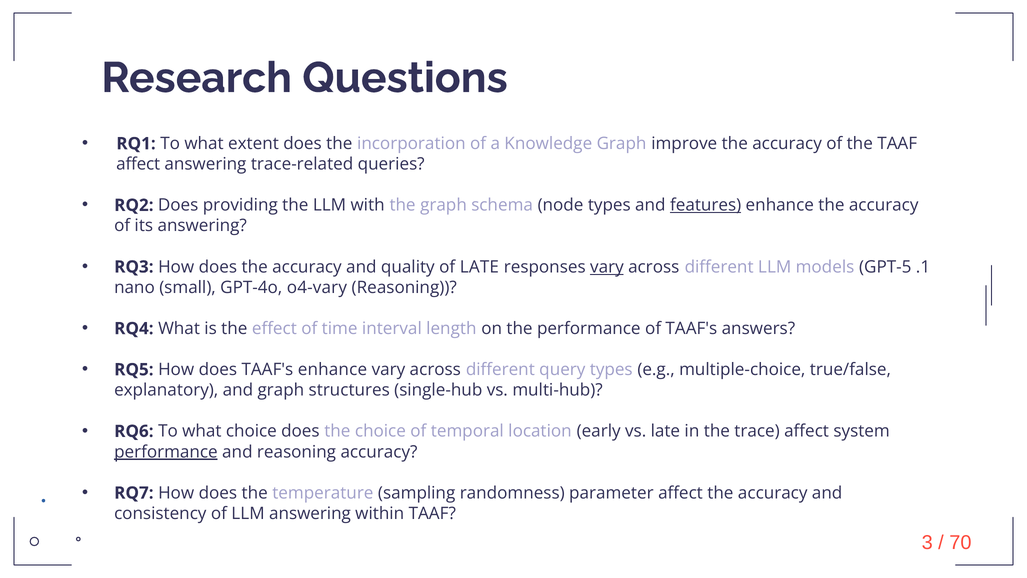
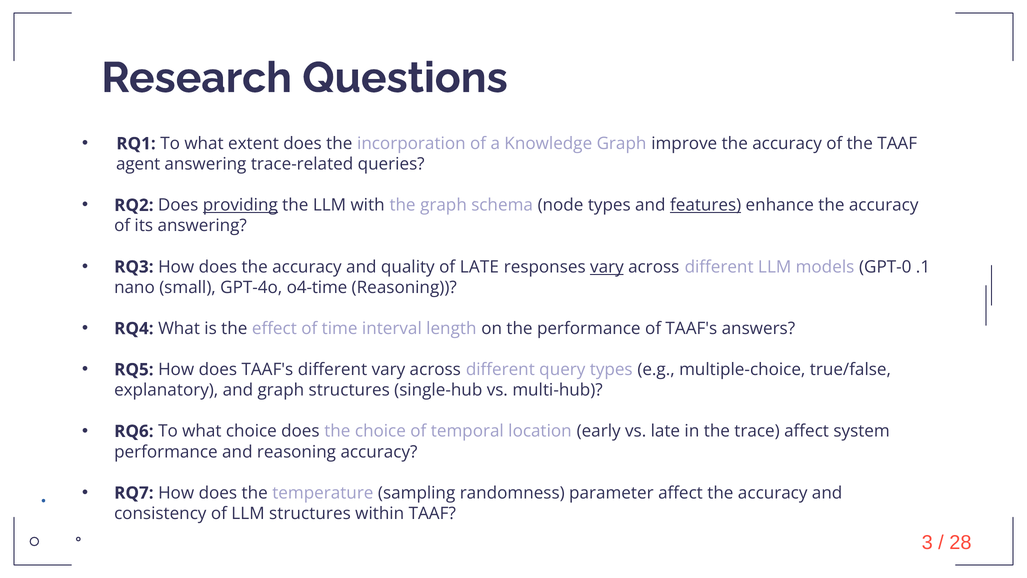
affect: affect -> agent (138, 164)
providing underline: none -> present (240, 205)
GPT-5: GPT-5 -> GPT-0 (885, 267)
o4-vary: o4-vary -> o4-time (317, 287)
TAAF's enhance: enhance -> different (332, 369)
performance underline: present -> none (166, 452)
LLM answering: answering -> structures (310, 513)
70: 70 -> 28 (960, 542)
